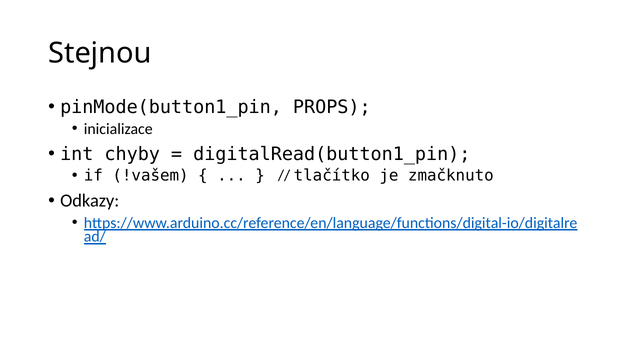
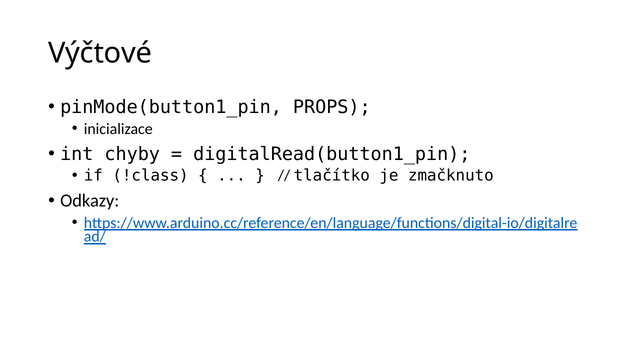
Stejnou: Stejnou -> Výčtové (100, 53)
!vašem: !vašem -> !class (151, 176)
